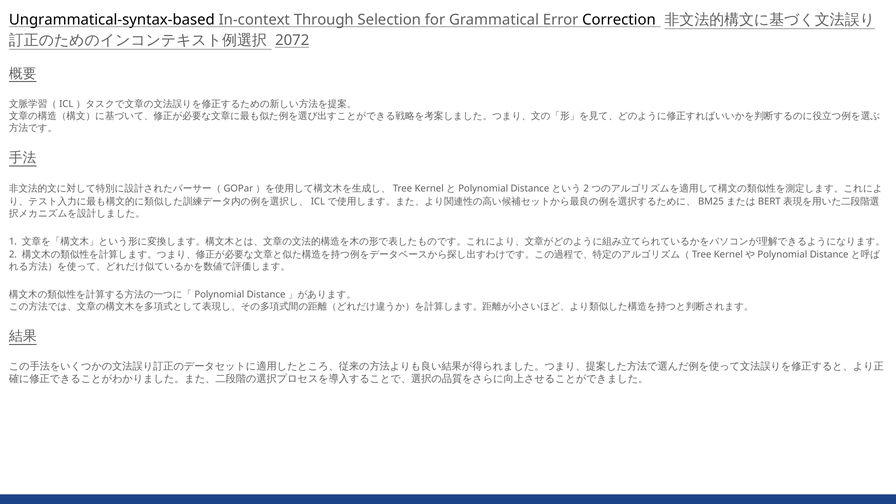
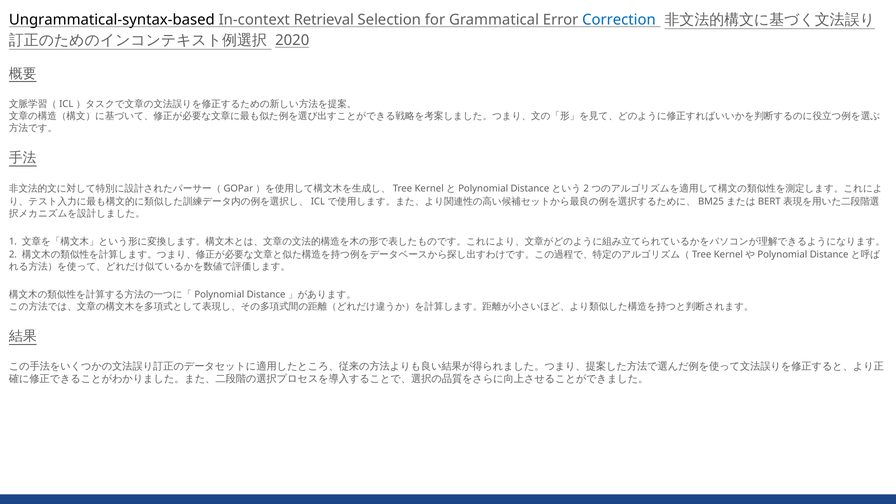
Through: Through -> Retrieval (324, 20)
Correction colour: black -> blue (619, 20)
2072: 2072 -> 2020 (292, 40)
